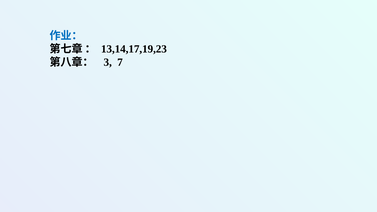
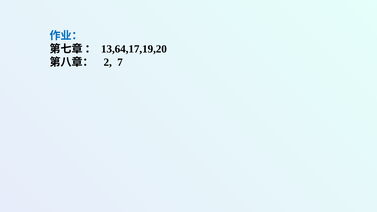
13,14,17,19,23: 13,14,17,19,23 -> 13,64,17,19,20 (134, 49)
3: 3 -> 2 (108, 62)
